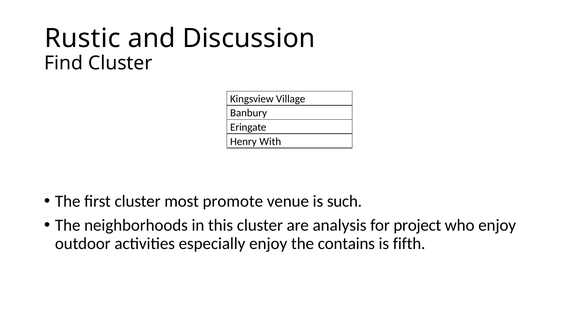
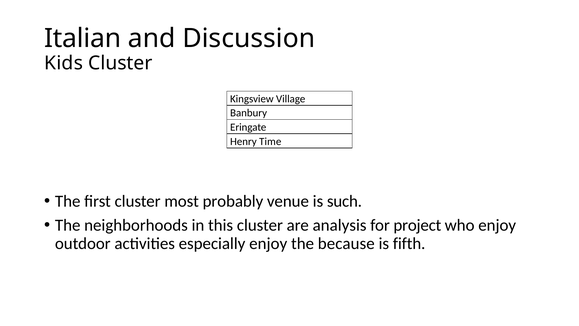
Rustic: Rustic -> Italian (83, 38)
Find: Find -> Kids (64, 63)
With: With -> Time (270, 141)
promote: promote -> probably (233, 201)
contains: contains -> because (346, 243)
